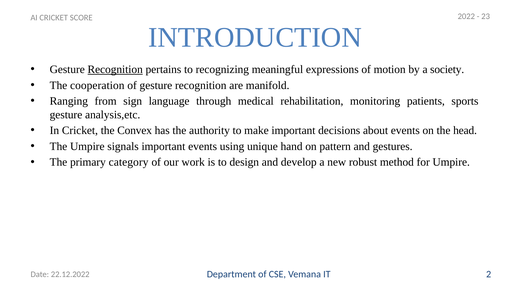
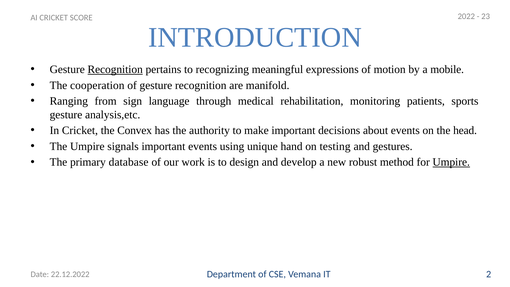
society: society -> mobile (447, 69)
pattern: pattern -> testing (335, 146)
category: category -> database (129, 162)
Umpire underline: none -> present (451, 162)
